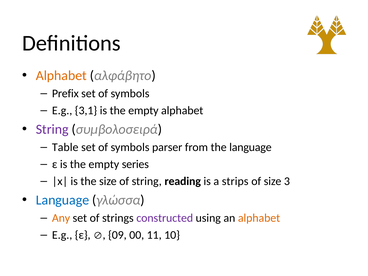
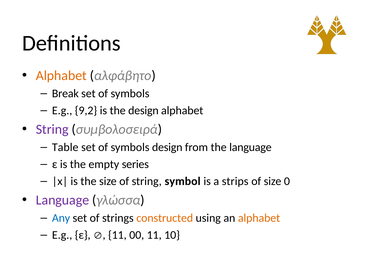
Prefix: Prefix -> Break (65, 94)
3,1: 3,1 -> 9,2 (86, 111)
empty: empty -> design (143, 111)
symbols parser: parser -> design (167, 147)
reading: reading -> symbol (183, 181)
3: 3 -> 0 (287, 181)
Language colour: blue -> purple (63, 200)
Any colour: orange -> blue (61, 218)
constructed colour: purple -> orange (165, 218)
09: 09 -> 11 (117, 235)
